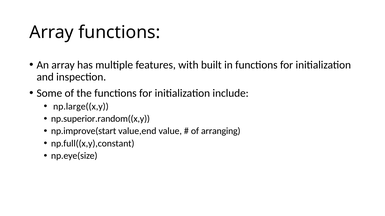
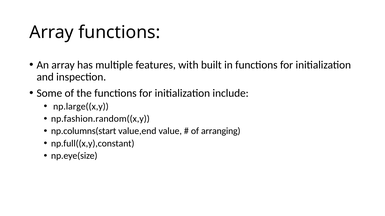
np.superior.random((x,y: np.superior.random((x,y -> np.fashion.random((x,y (100, 119)
np.improve(start: np.improve(start -> np.columns(start (84, 131)
